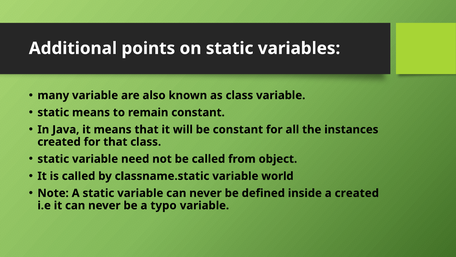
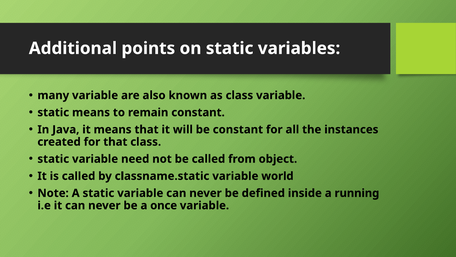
a created: created -> running (357, 193)
typo: typo -> once (164, 205)
